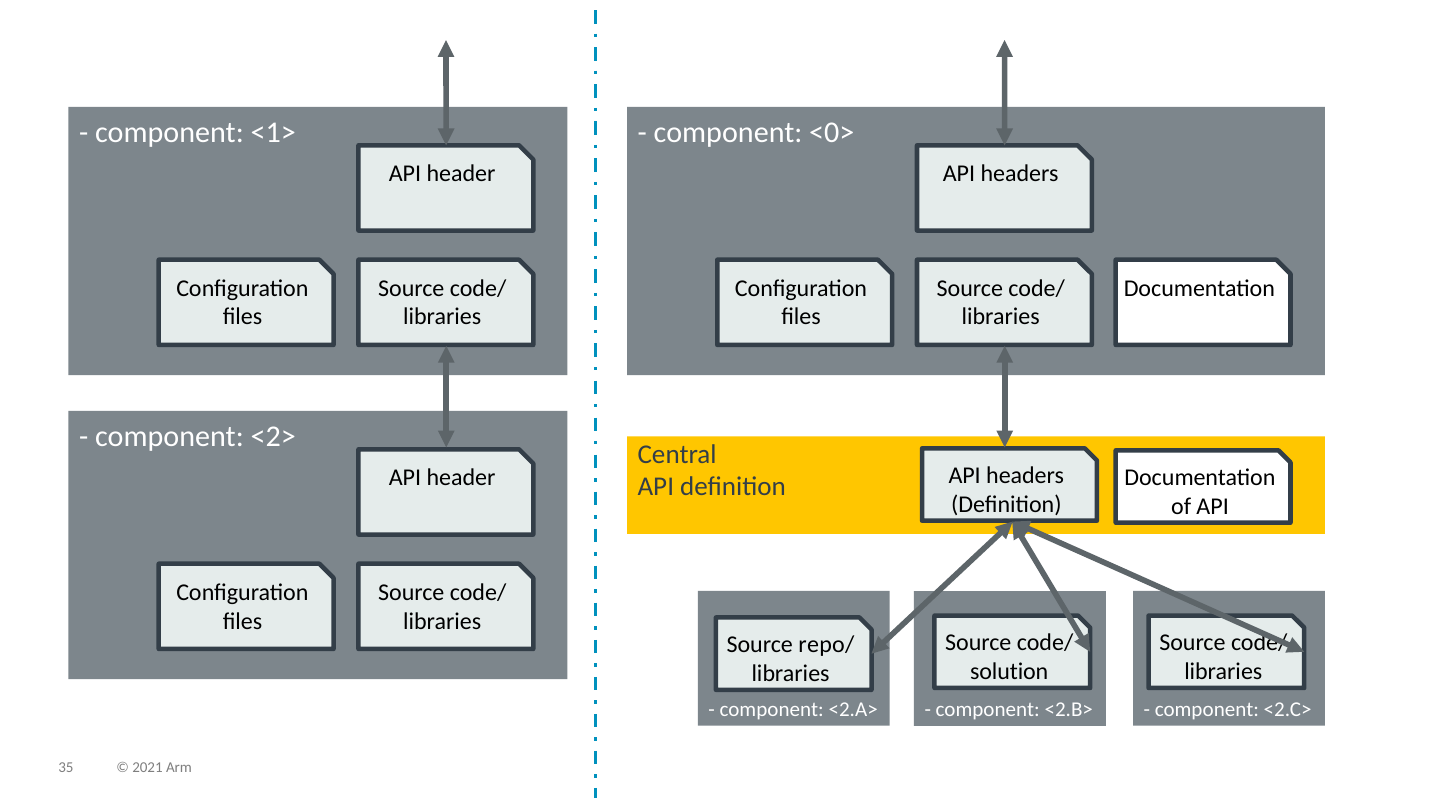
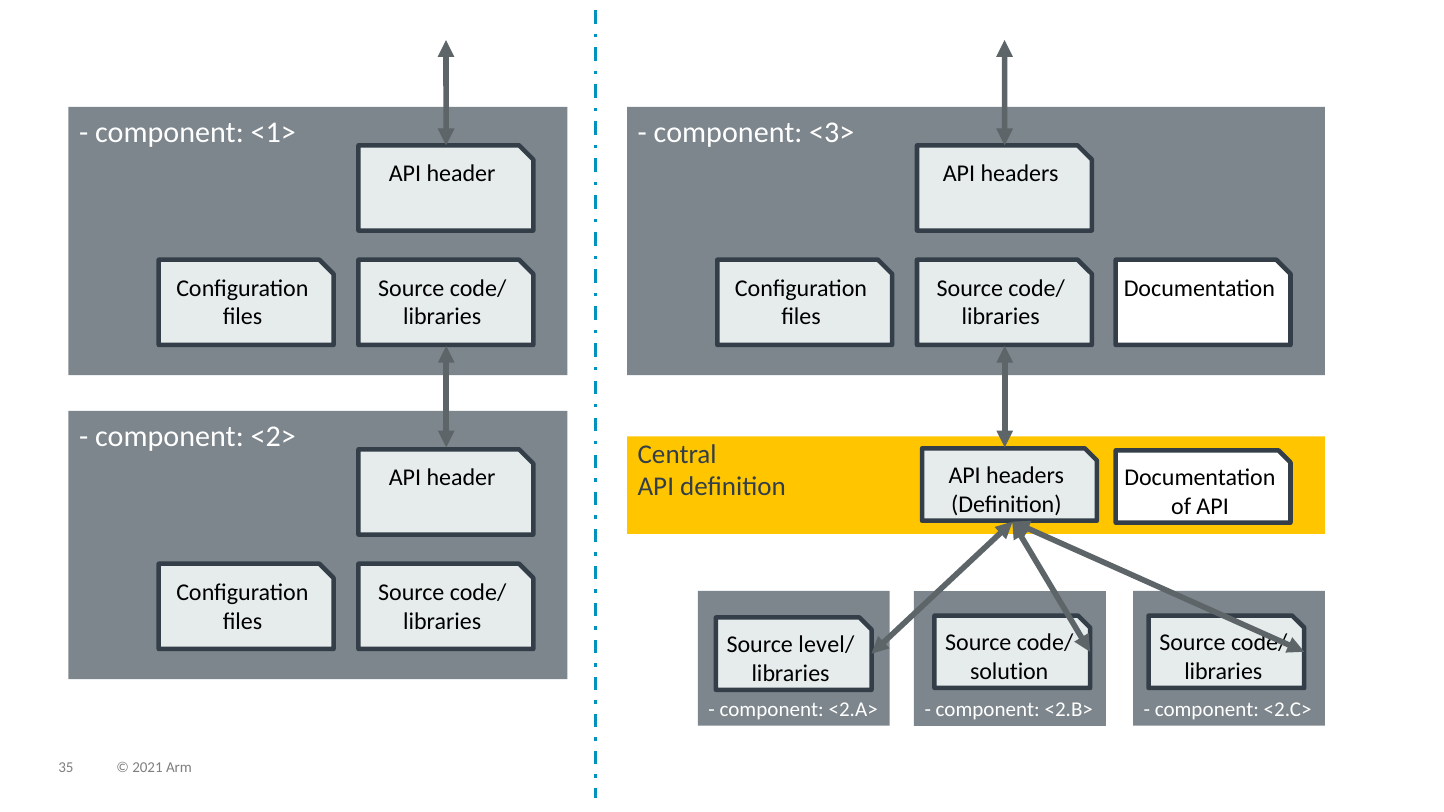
<0>: <0> -> <3> (832, 133)
repo/: repo/ -> level/ (826, 645)
